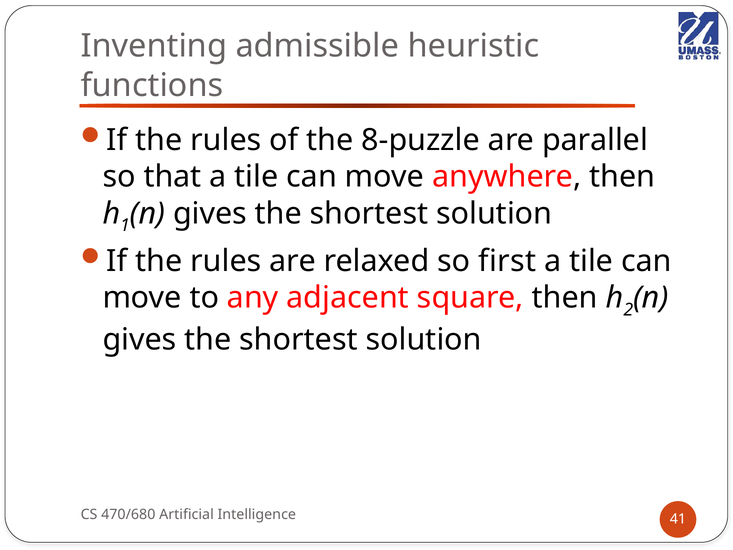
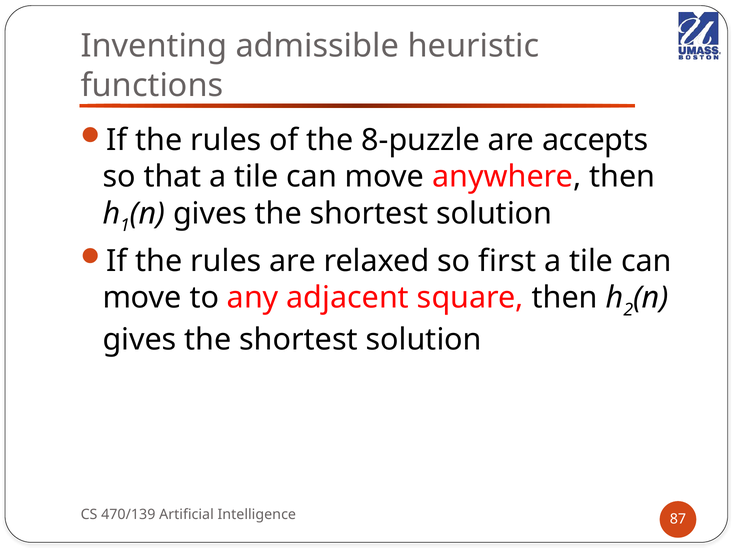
parallel: parallel -> accepts (595, 140)
470/680: 470/680 -> 470/139 (128, 514)
41: 41 -> 87 (678, 519)
